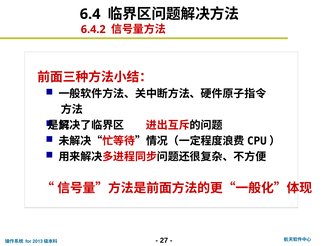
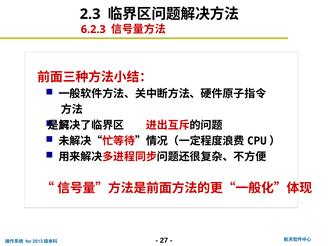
6.4: 6.4 -> 2.3 (90, 14)
6.4.2: 6.4.2 -> 6.2.3 (93, 29)
